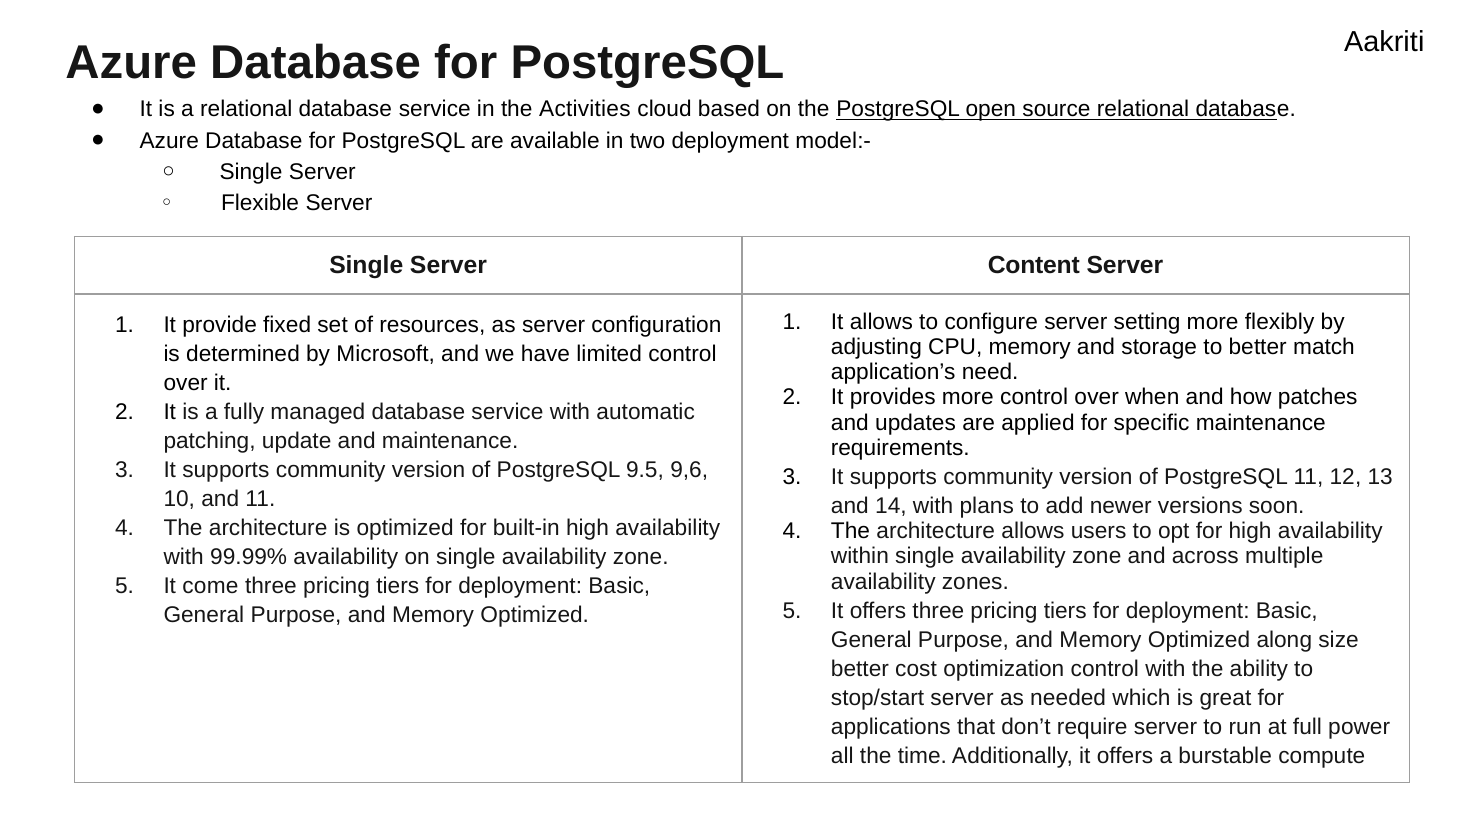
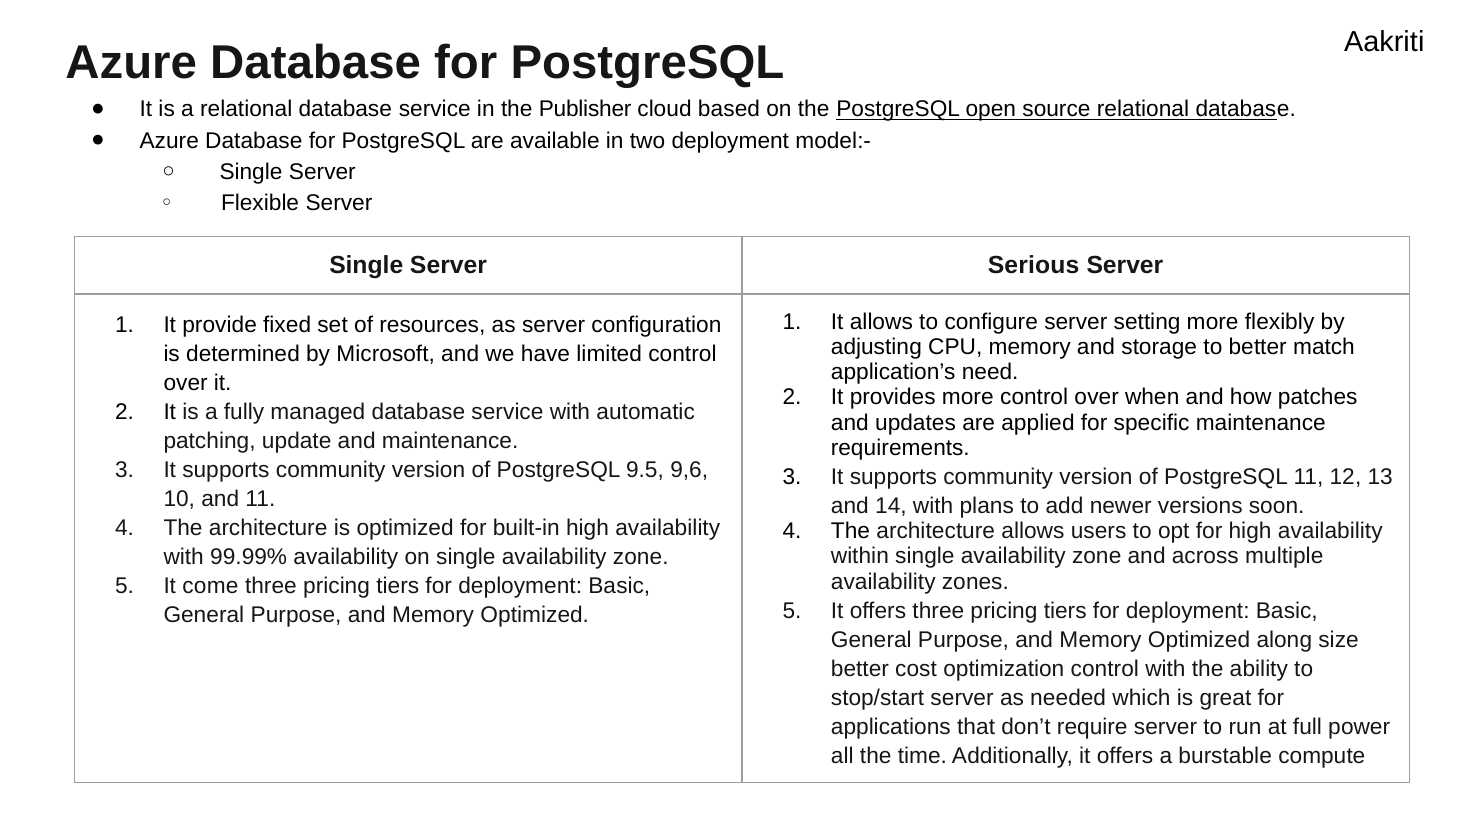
Activities: Activities -> Publisher (585, 109)
Content: Content -> Serious (1034, 266)
